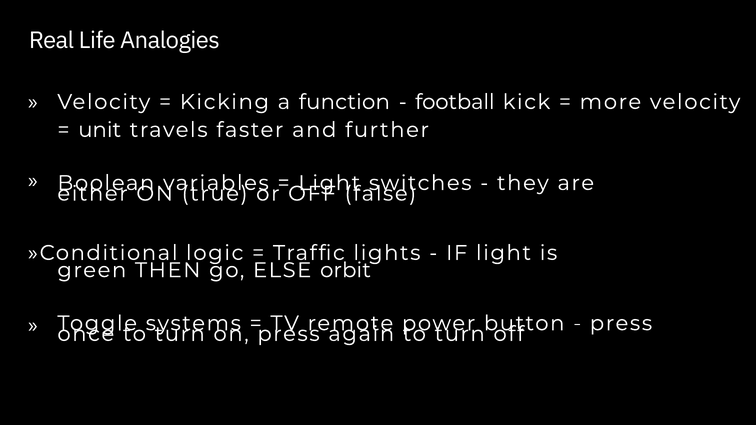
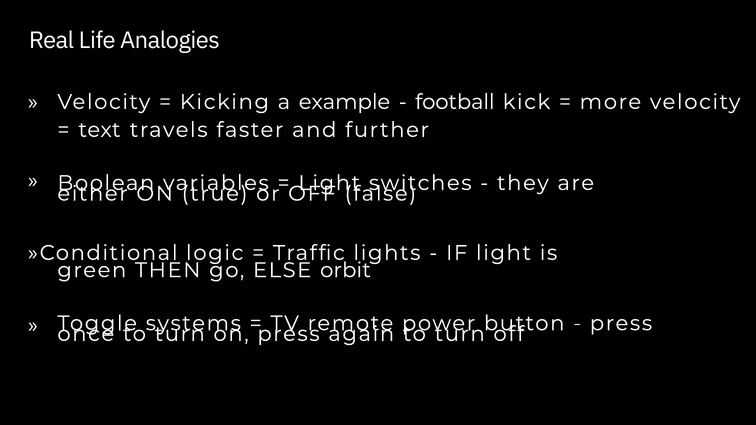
function: function -> example (344, 102)
unit: unit -> text (100, 130)
